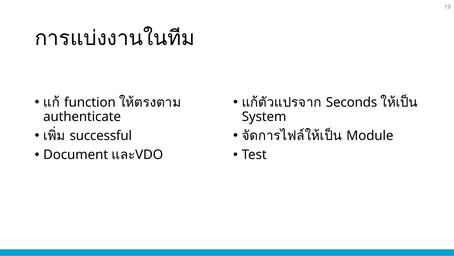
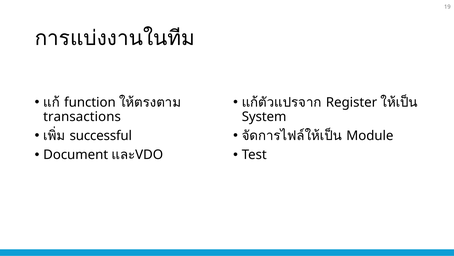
Seconds: Seconds -> Register (352, 102)
authenticate: authenticate -> transactions (82, 116)
